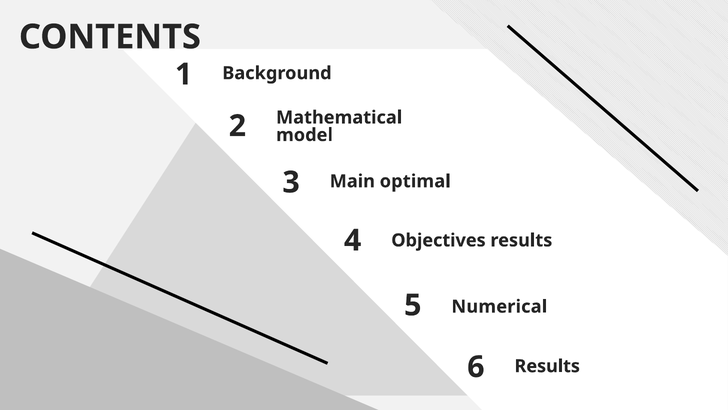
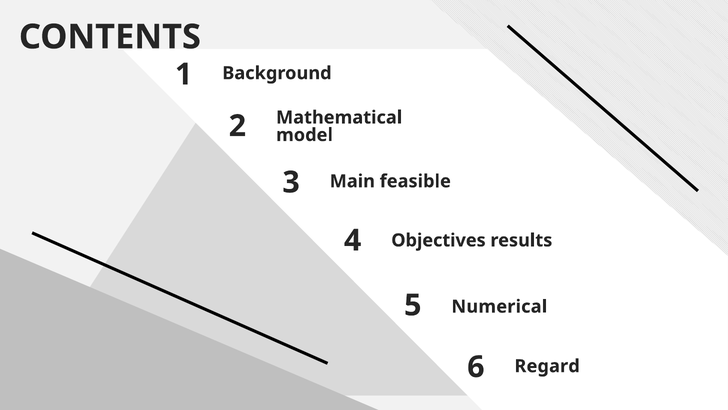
optimal: optimal -> feasible (415, 181)
6 Results: Results -> Regard (547, 366)
